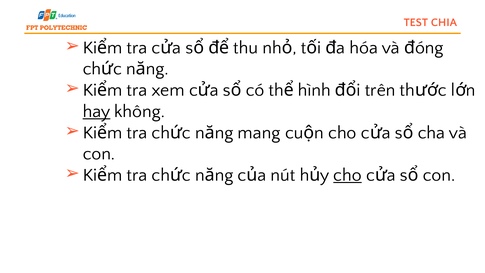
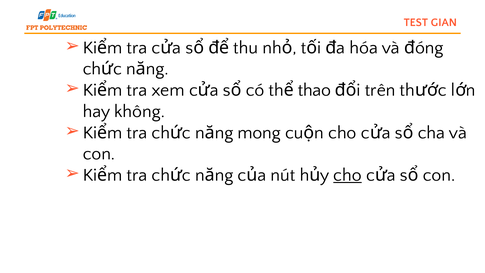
CHIA: CHIA -> GIAN (444, 23)
hình: hình -> thao (314, 90)
hay underline: present -> none (97, 111)
mang: mang -> mong (259, 132)
